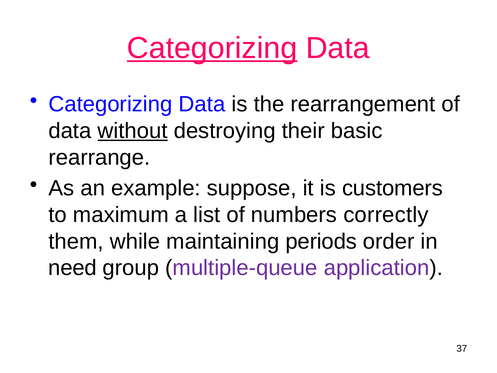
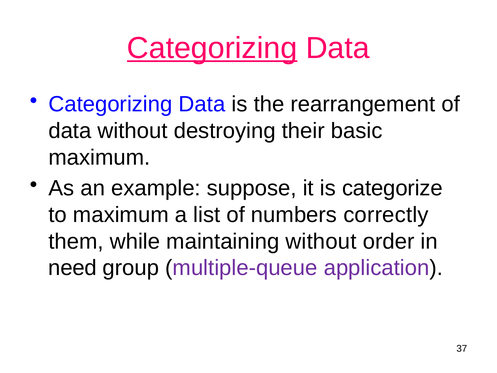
without underline: present -> none (133, 131)
rearrange: rearrange -> maximum (99, 157)
customers: customers -> categorize (392, 188)
maintaining periods: periods -> without (321, 241)
